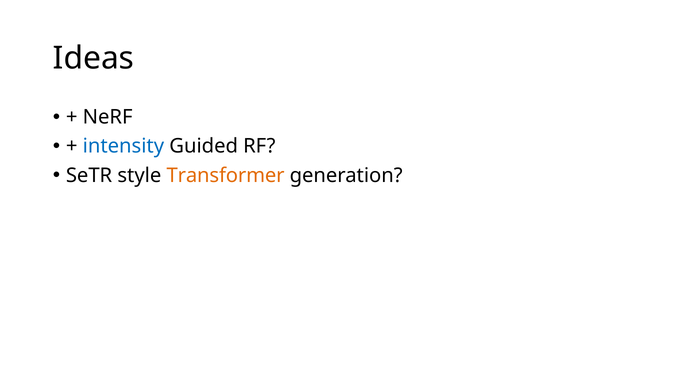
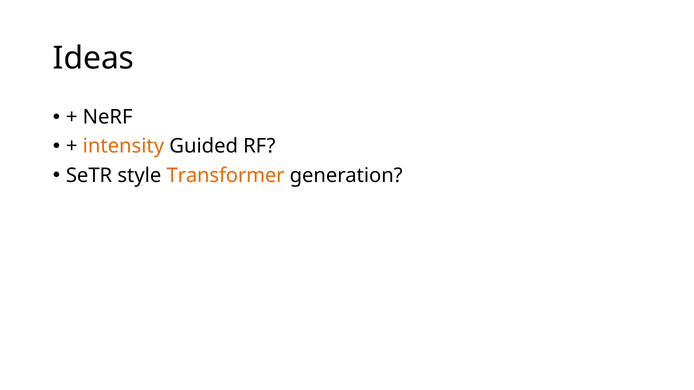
intensity colour: blue -> orange (123, 146)
